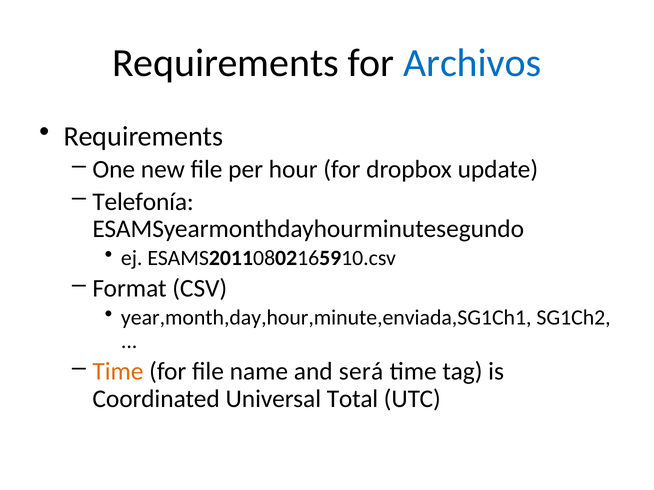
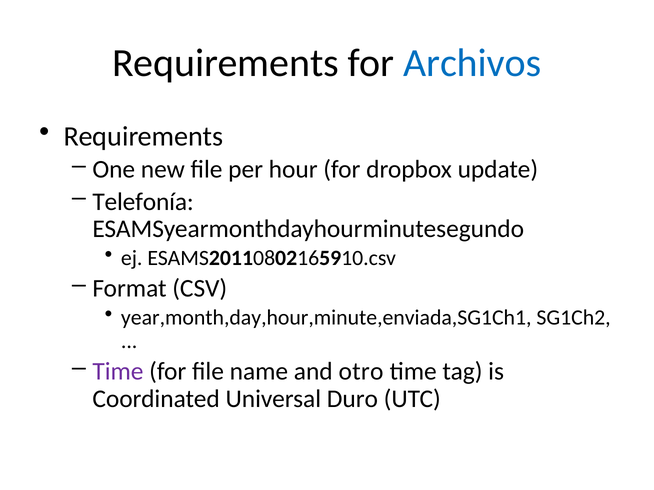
Time colour: orange -> purple (118, 372)
será: será -> otro (361, 372)
Total: Total -> Duro (352, 399)
